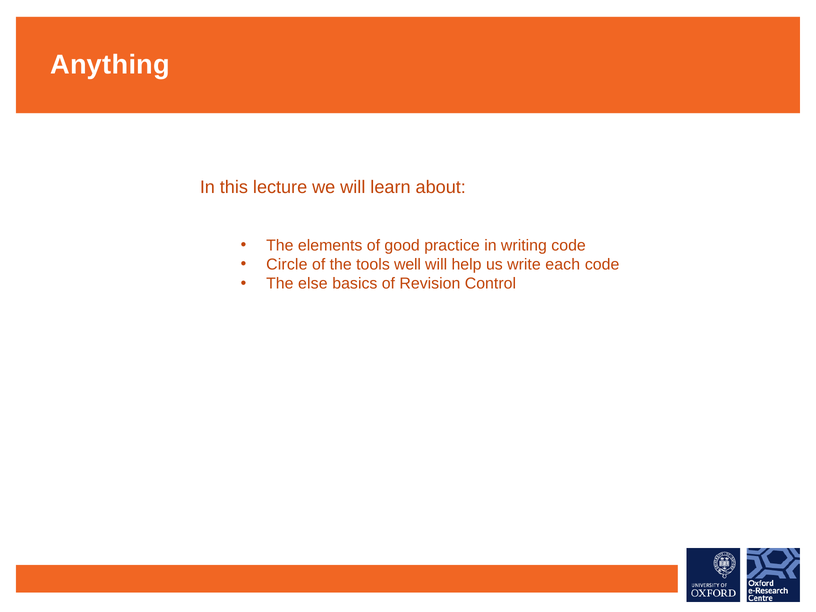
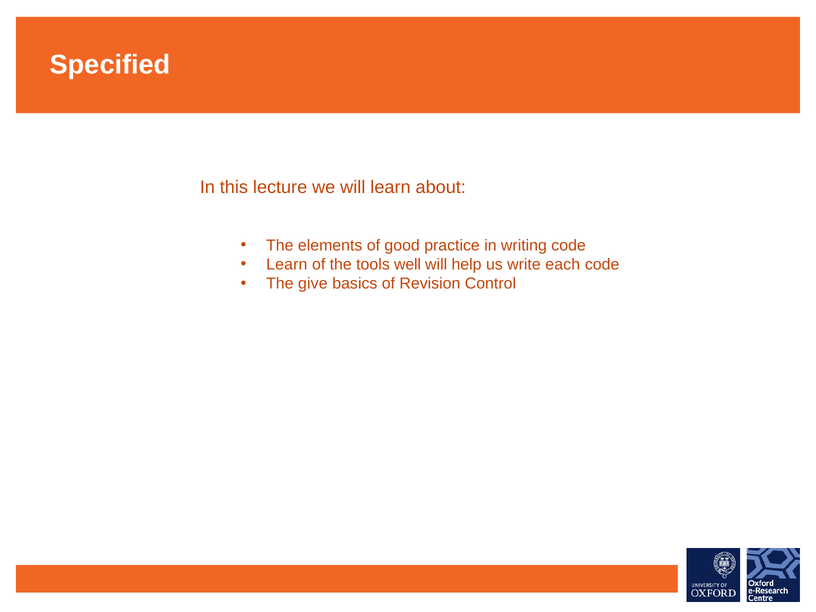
Anything: Anything -> Specified (110, 65)
Circle: Circle -> Learn (287, 265)
else: else -> give (313, 284)
